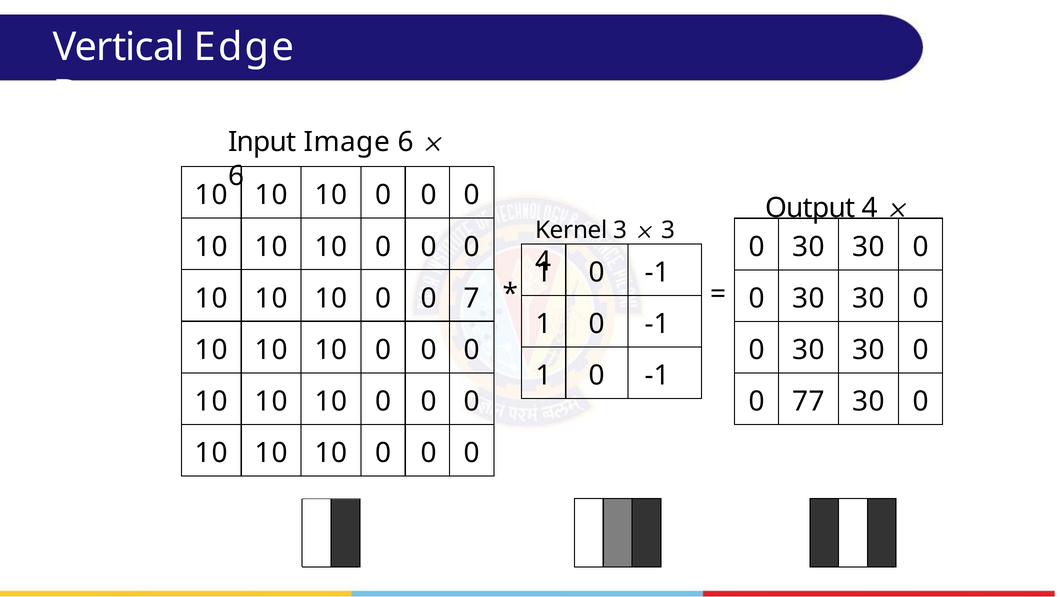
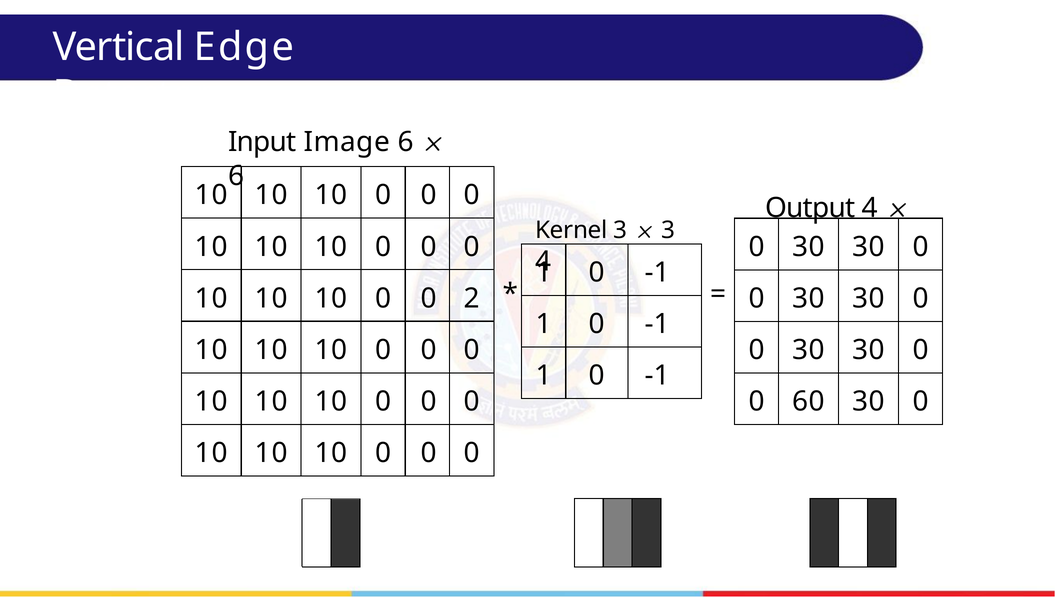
7: 7 -> 2 (472, 298)
77: 77 -> 60 (808, 401)
